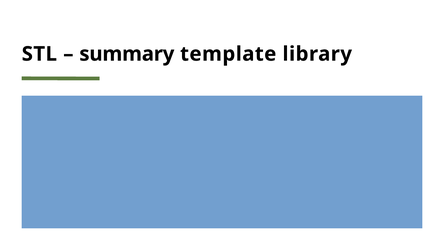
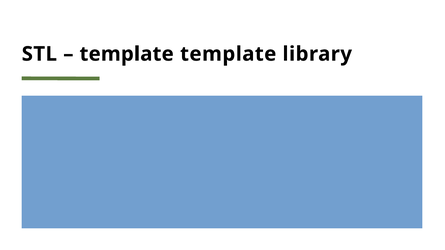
summary: summary -> template (127, 54)
